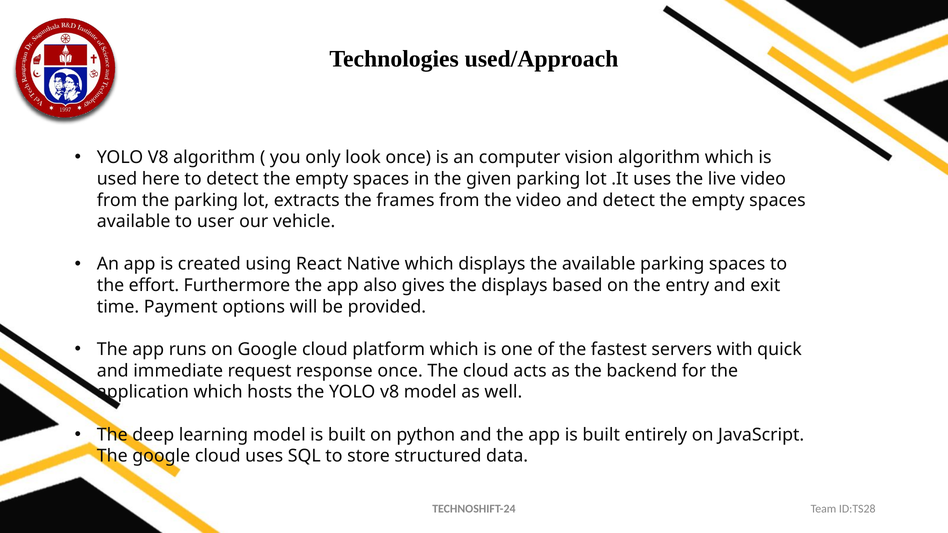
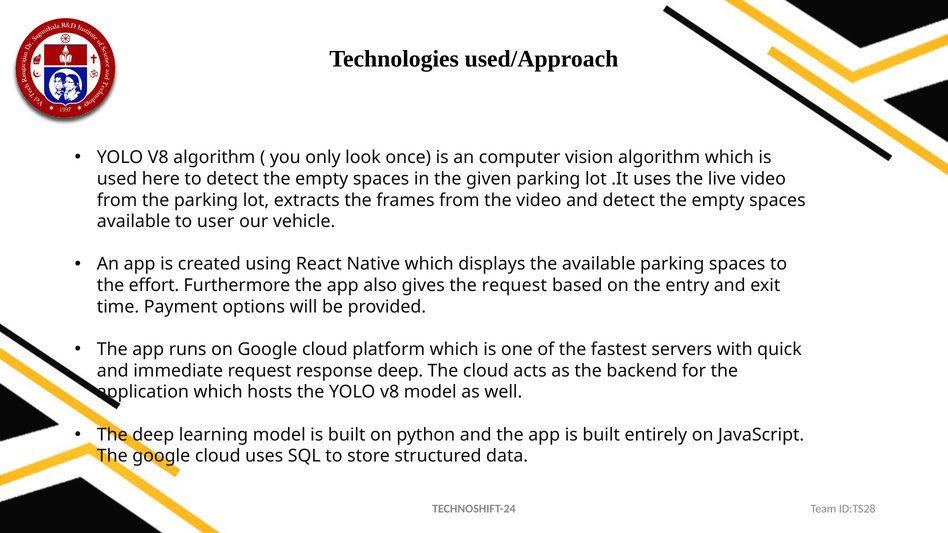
the displays: displays -> request (514, 286)
response once: once -> deep (400, 371)
